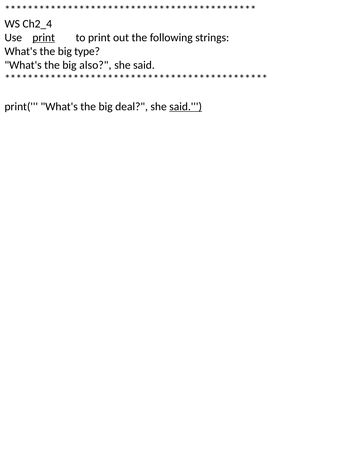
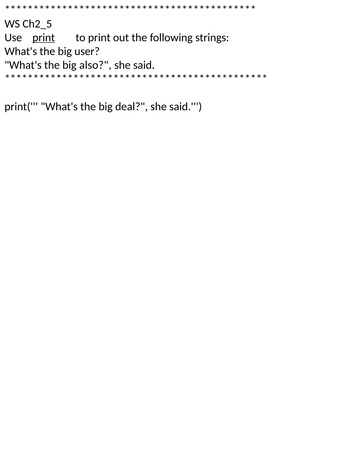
Ch2_4: Ch2_4 -> Ch2_5 (37, 24)
type: type -> user (87, 51)
said underline: present -> none (186, 107)
